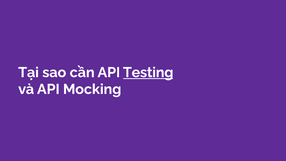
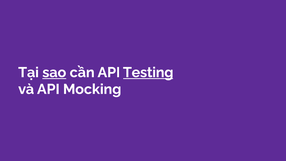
sao underline: none -> present (54, 72)
